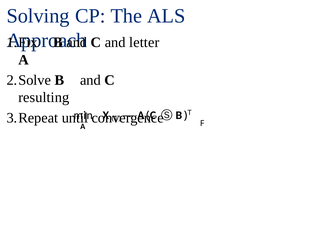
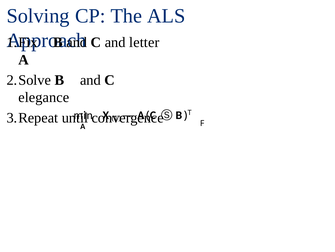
resulting: resulting -> elegance (44, 97)
